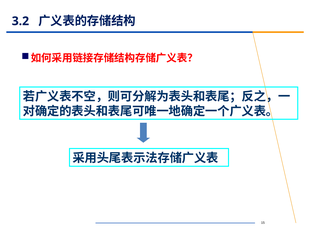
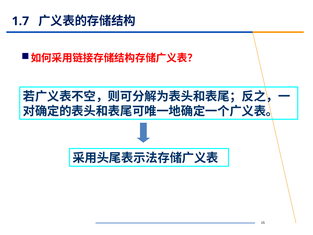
3.2: 3.2 -> 1.7 (20, 21)
